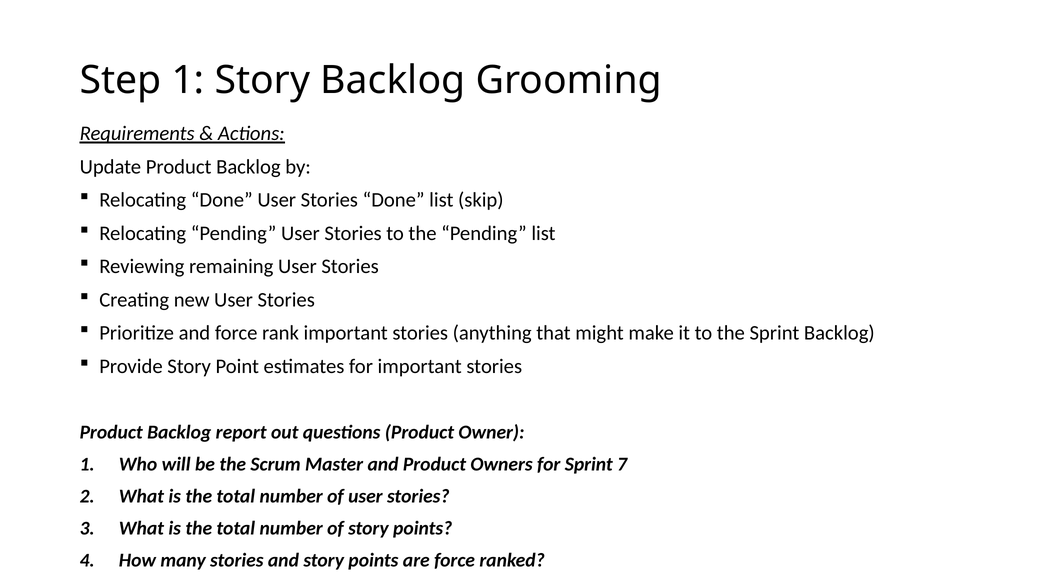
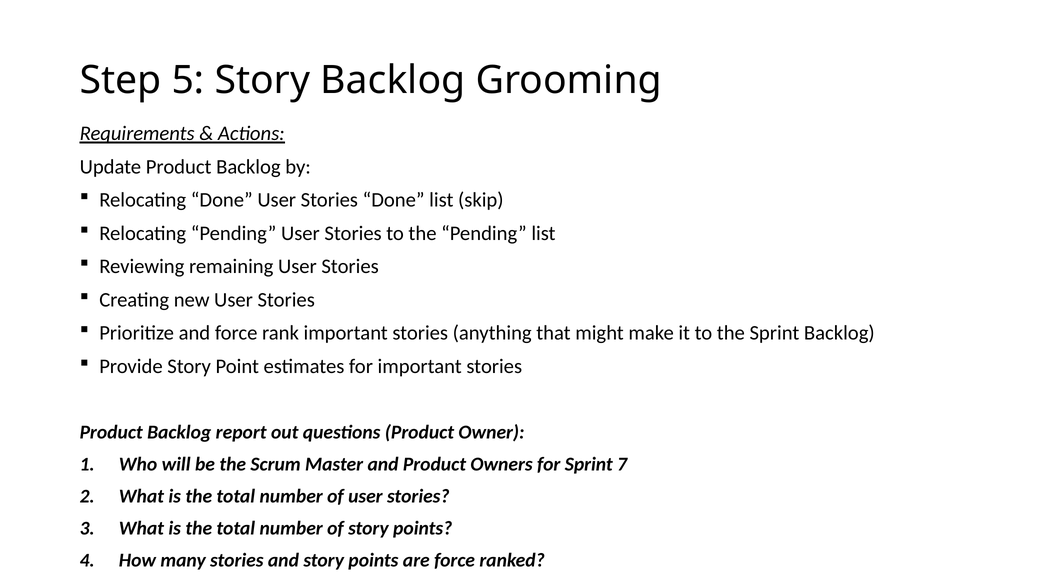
Step 1: 1 -> 5 (188, 80)
